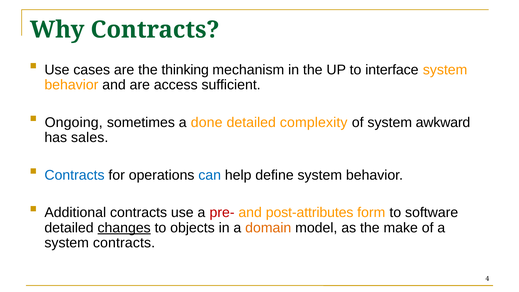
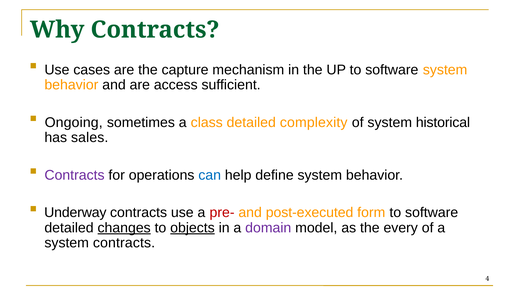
thinking: thinking -> capture (185, 70)
UP to interface: interface -> software (392, 70)
done: done -> class (207, 122)
awkward: awkward -> historical (443, 122)
Contracts colour: blue -> purple (75, 175)
Additional: Additional -> Underway (75, 213)
post-attributes: post-attributes -> post-executed (310, 213)
objects underline: none -> present (192, 228)
domain colour: orange -> purple (268, 228)
make: make -> every (401, 228)
